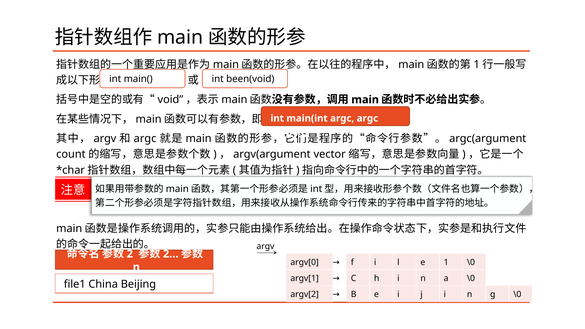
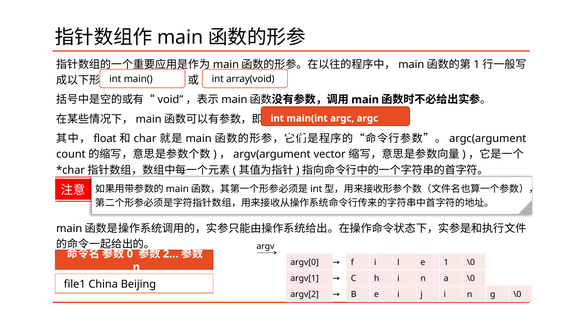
been(void: been(void -> array(void (250, 79)
argv: argv -> float (105, 139)
argc: argc -> char (145, 139)
2: 2 -> 0 (130, 254)
